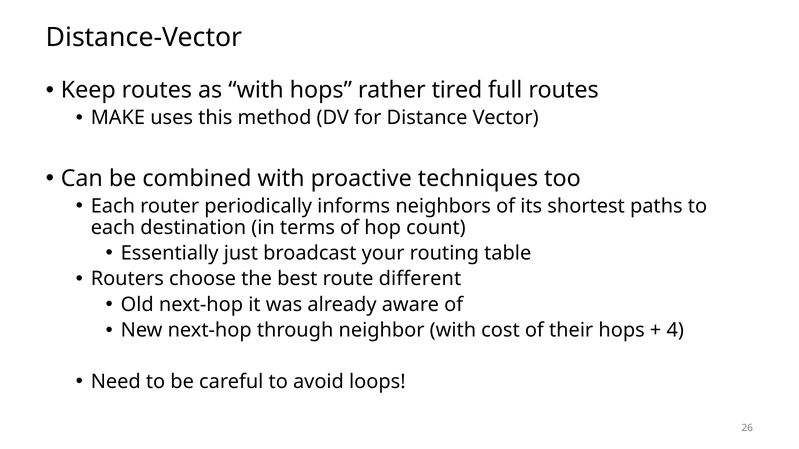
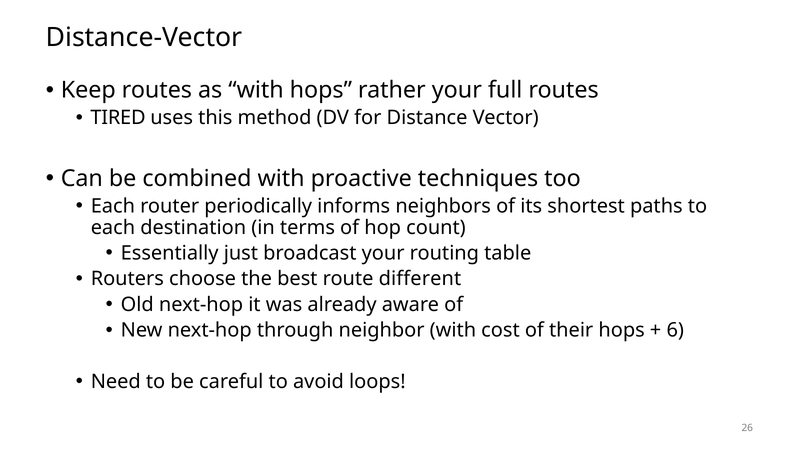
rather tired: tired -> your (457, 90)
MAKE: MAKE -> TIRED (118, 118)
4: 4 -> 6 (675, 331)
